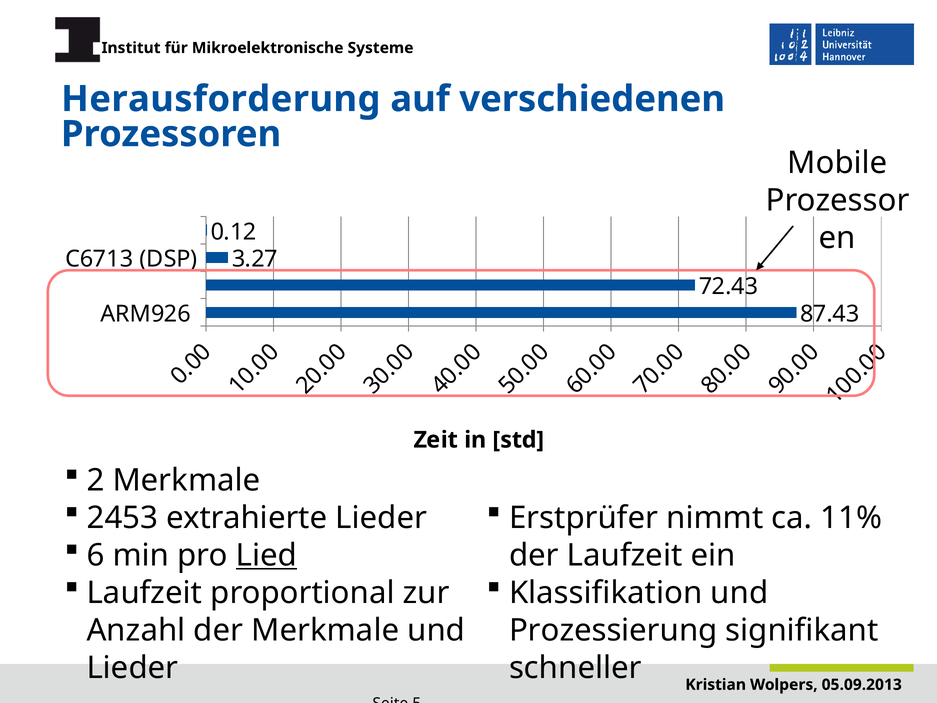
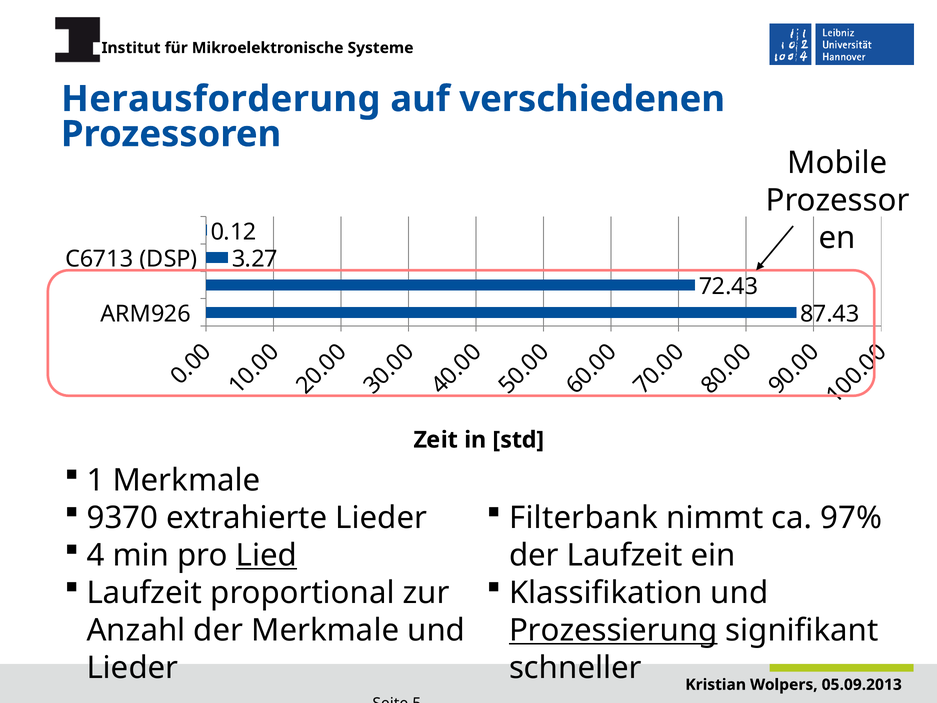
2: 2 -> 1 (96, 480)
2453: 2453 -> 9370 (122, 518)
Erstprüfer: Erstprüfer -> Filterbank (584, 518)
11%: 11% -> 97% (851, 518)
6: 6 -> 4 (96, 555)
Prozessierung underline: none -> present (613, 630)
